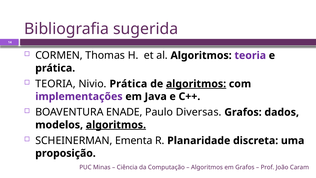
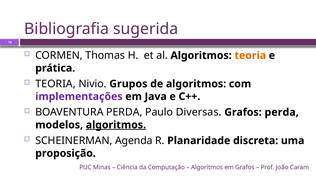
teoria colour: purple -> orange (250, 55)
Nivio Prática: Prática -> Grupos (128, 84)
algoritmos underline: present -> none (196, 84)
BOAVENTURA ENADE: ENADE -> PERDA (124, 112)
Grafos dados: dados -> perda (282, 112)
Ementa: Ementa -> Agenda (134, 140)
